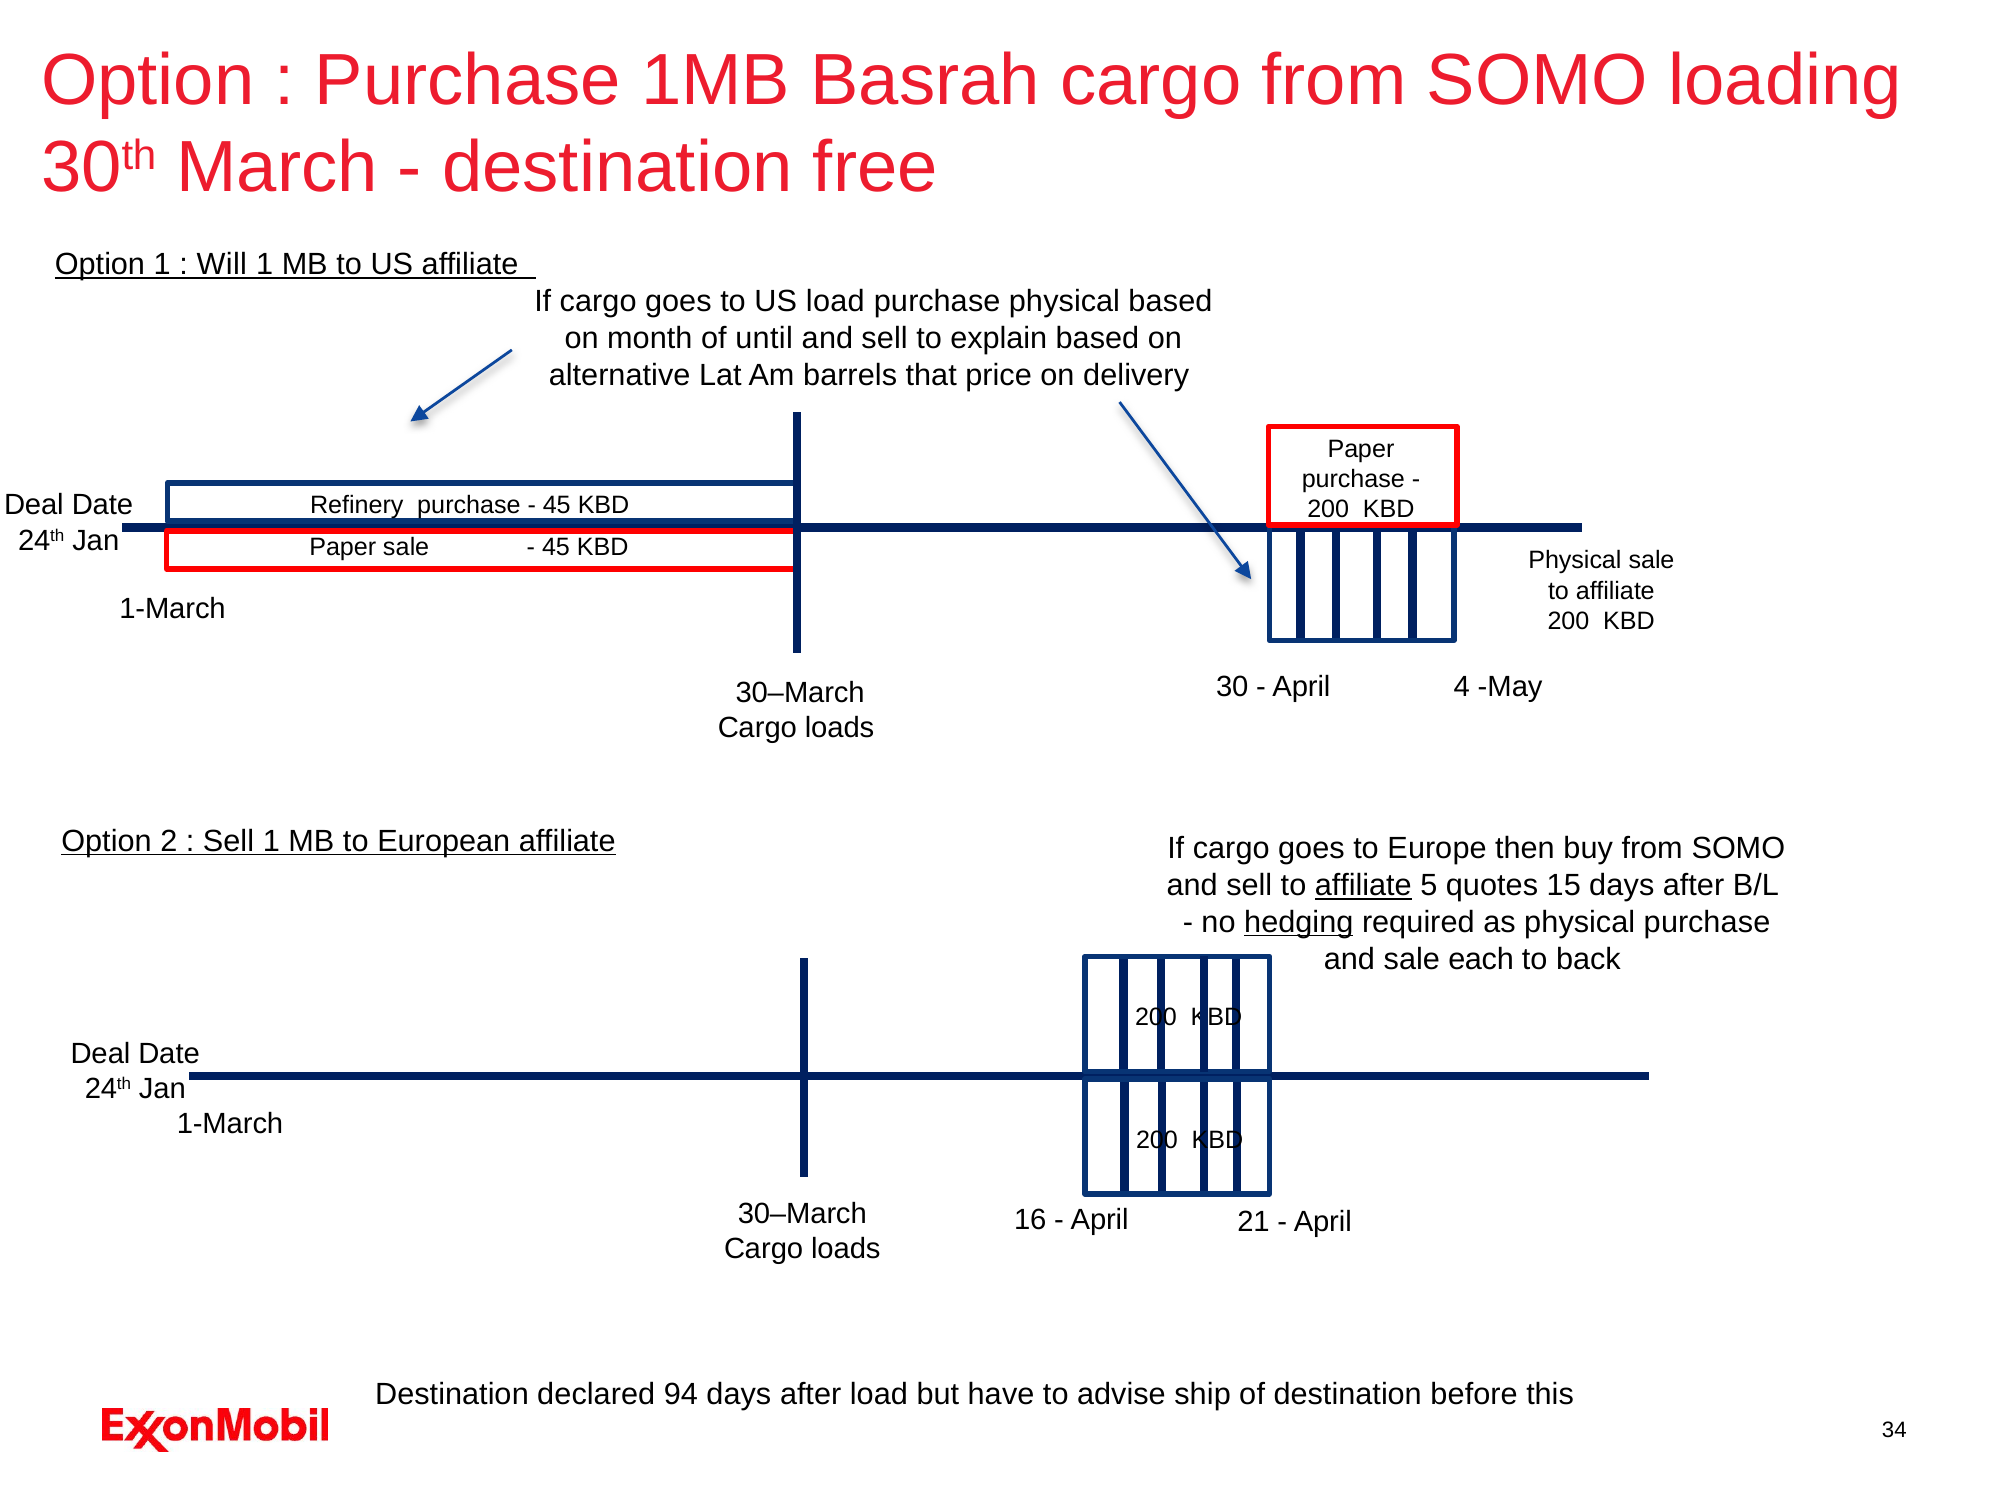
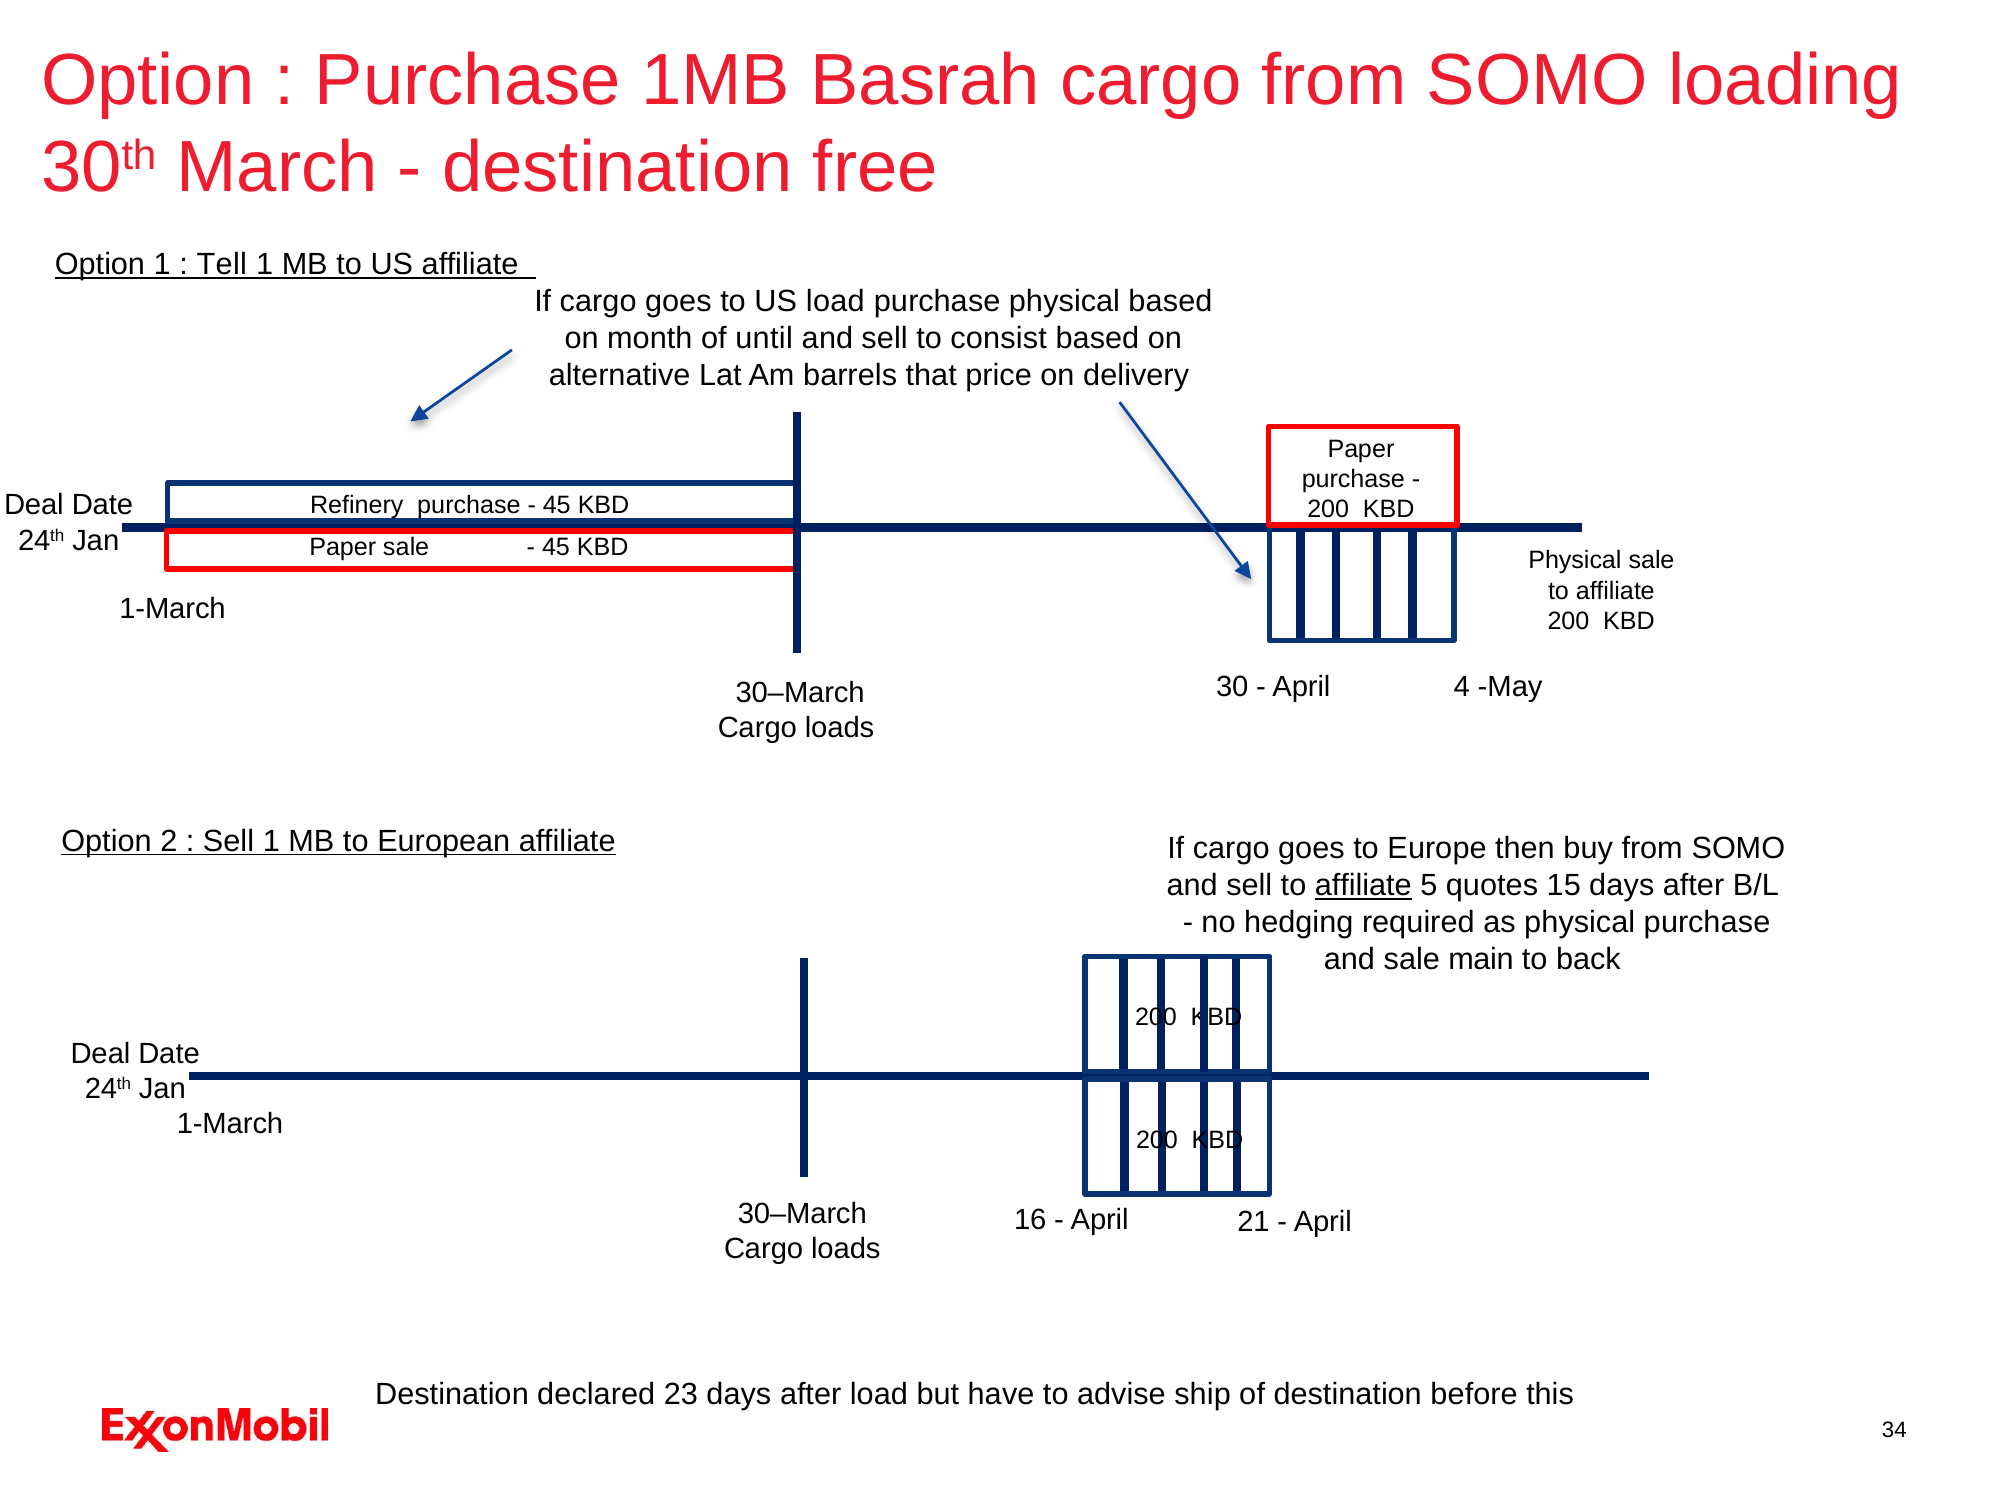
Will: Will -> Tell (222, 265)
explain: explain -> consist (999, 338)
hedging underline: present -> none (1299, 922)
each: each -> main (1481, 959)
94: 94 -> 23 (681, 1395)
